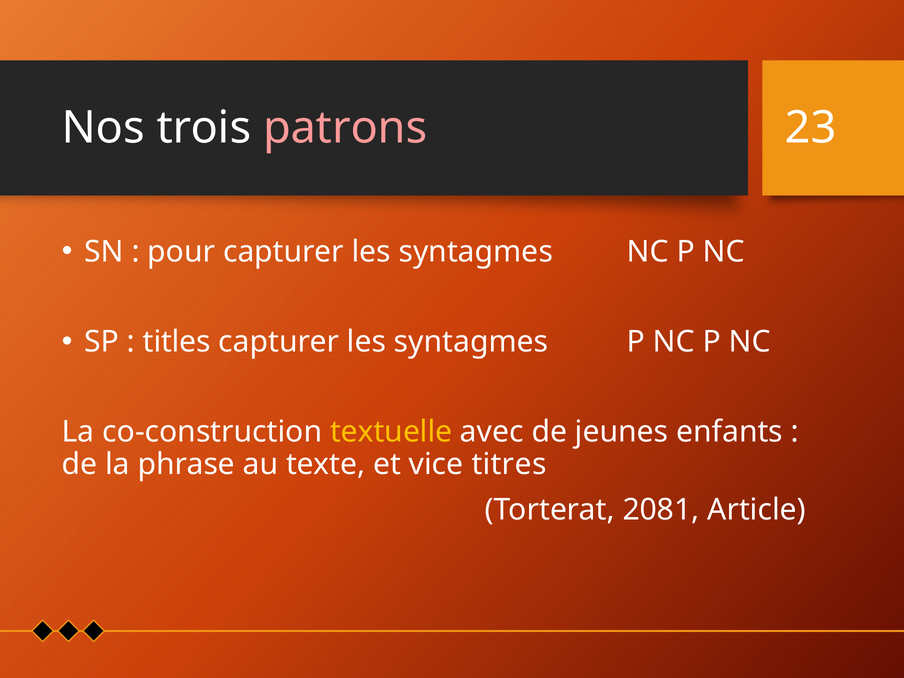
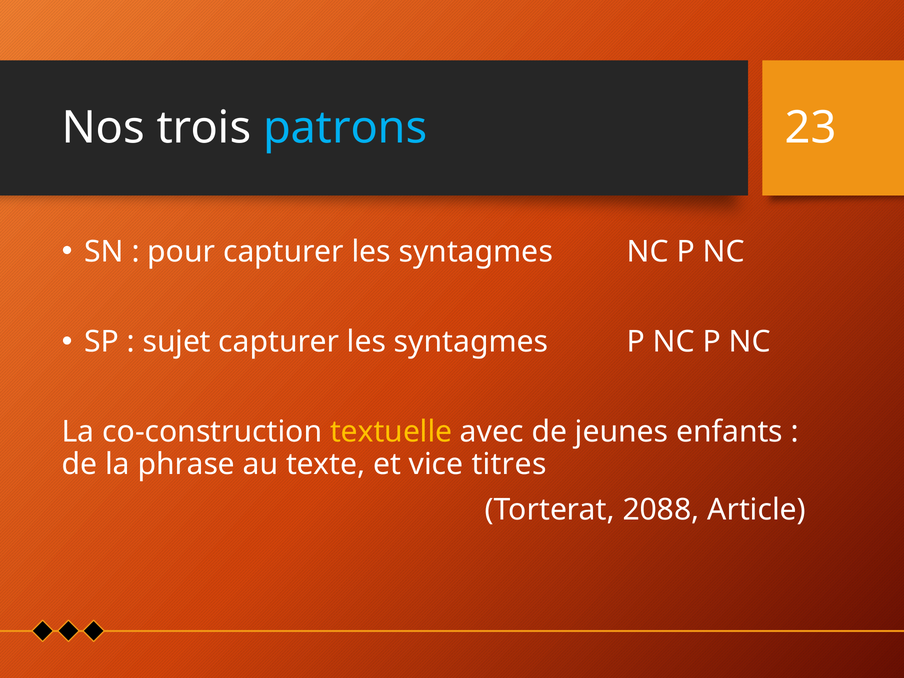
patrons colour: pink -> light blue (345, 128)
titles: titles -> sujet (177, 342)
2081: 2081 -> 2088 (661, 510)
